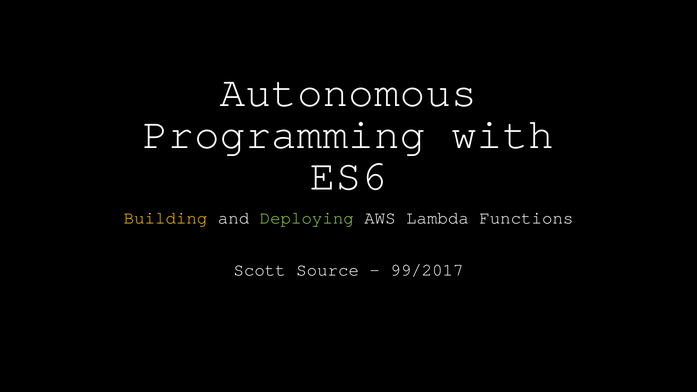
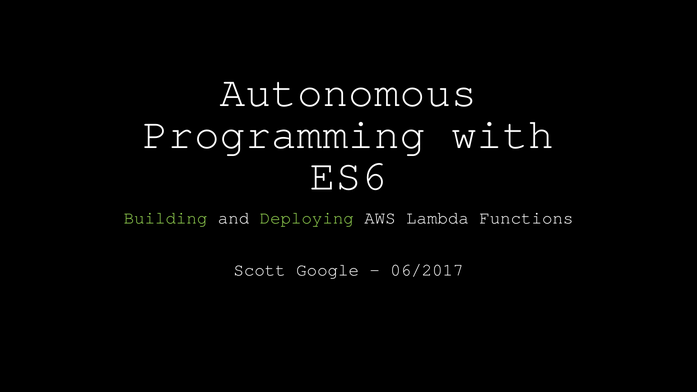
Building colour: yellow -> light green (166, 218)
Source: Source -> Google (328, 270)
99/2017: 99/2017 -> 06/2017 (427, 270)
